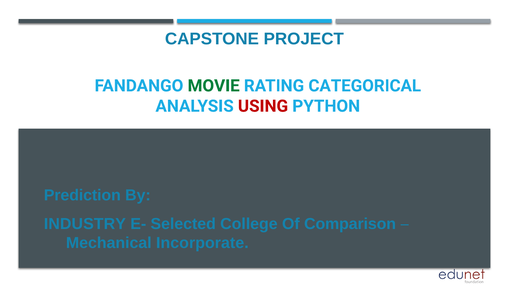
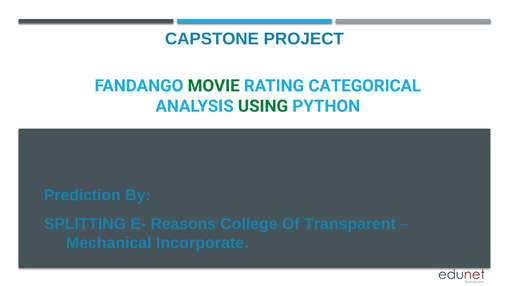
USING colour: red -> green (263, 106)
INDUSTRY: INDUSTRY -> SPLITTING (85, 224)
Selected: Selected -> Reasons (183, 224)
Comparison: Comparison -> Transparent (350, 224)
